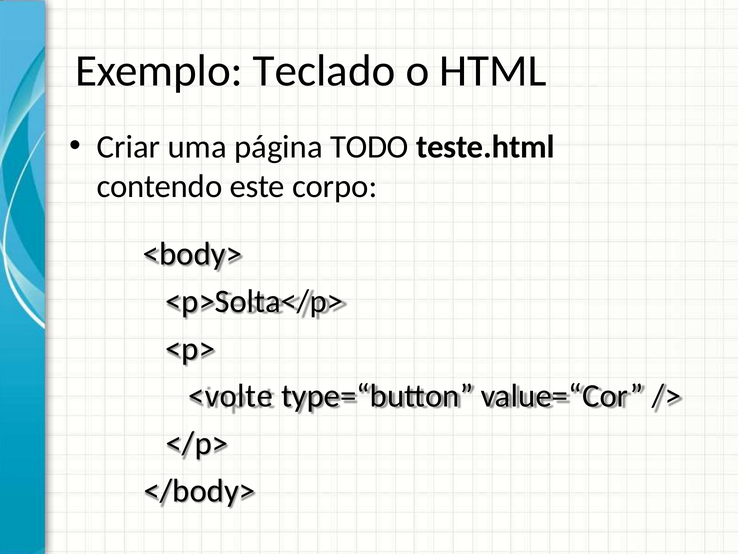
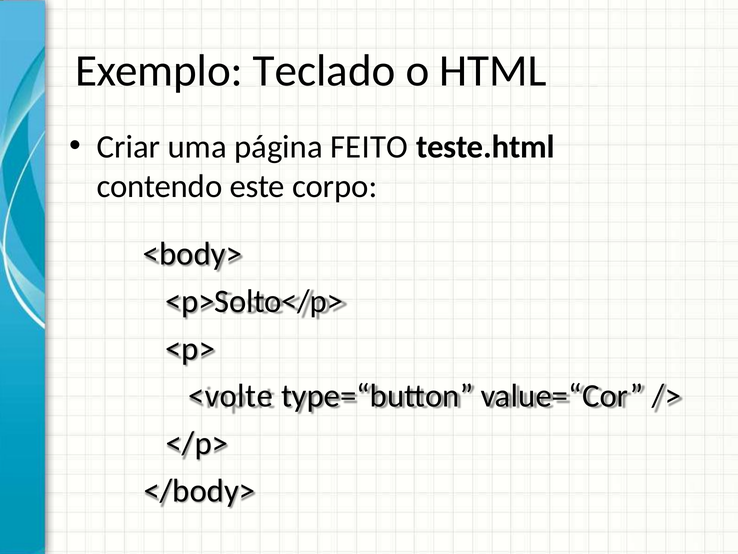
TODO: TODO -> FEITO (369, 147)
<p>Solta</p>: <p>Solta</p> -> <p>Solto</p> (254, 301)
